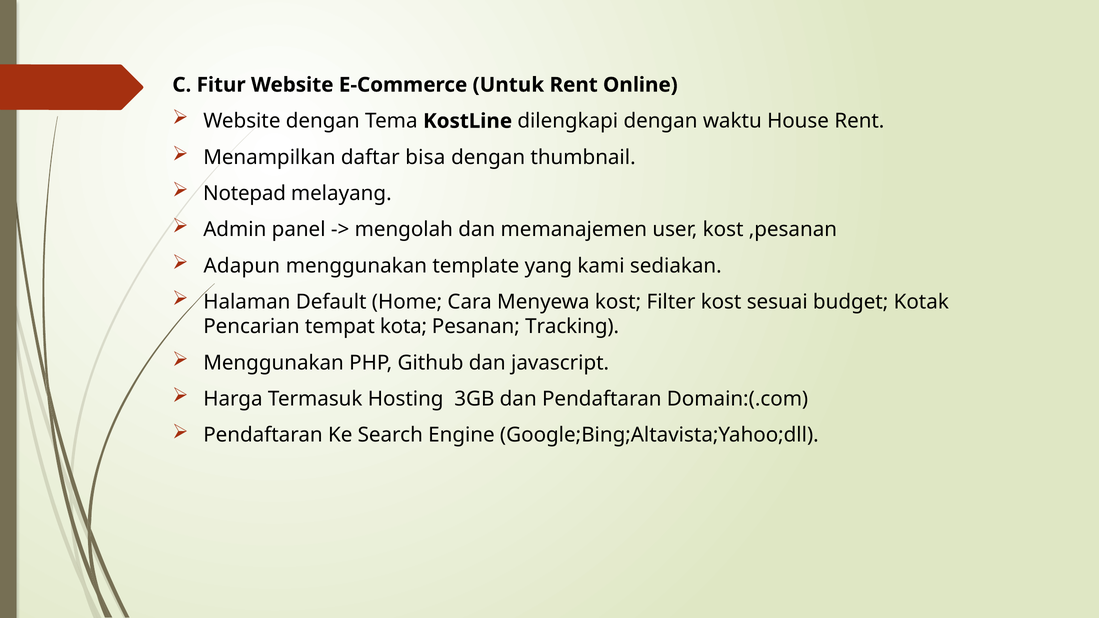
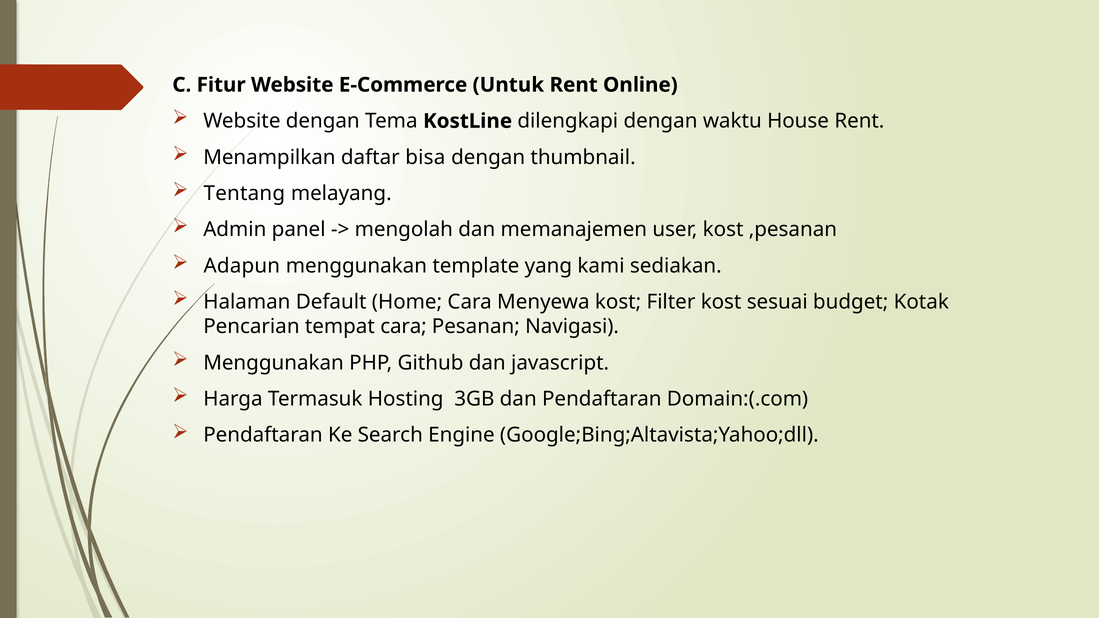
Notepad: Notepad -> Tentang (244, 193)
tempat kota: kota -> cara (404, 327)
Tracking: Tracking -> Navigasi (572, 327)
